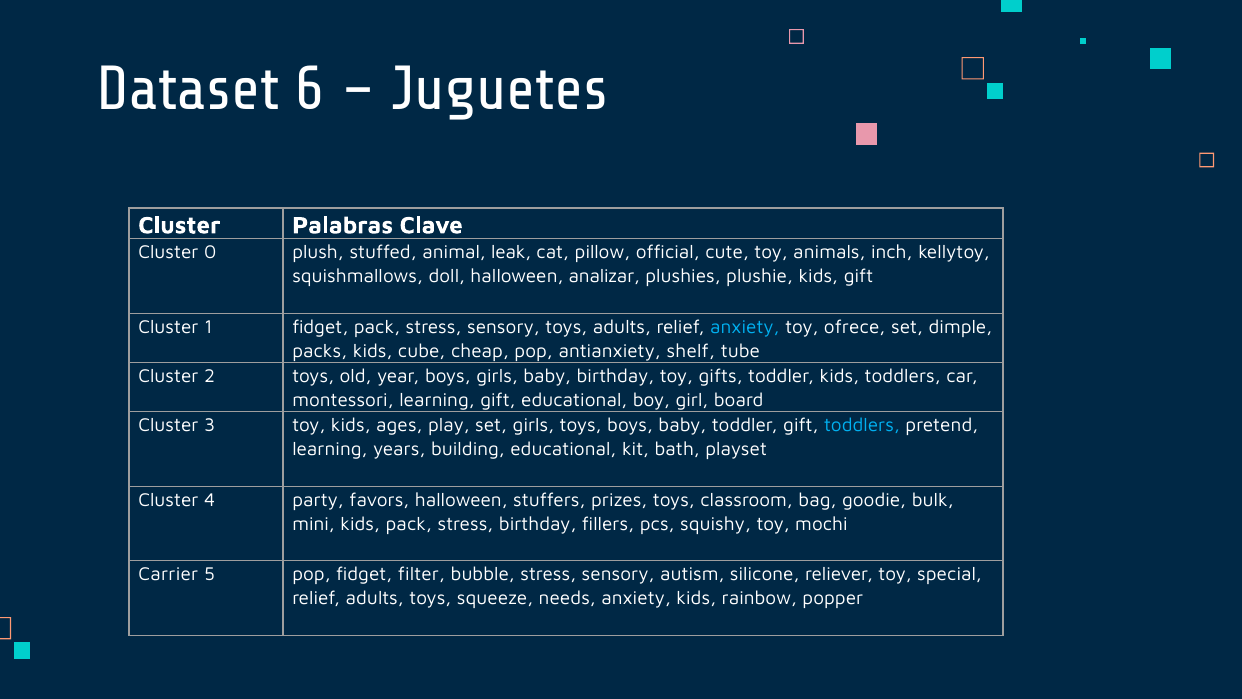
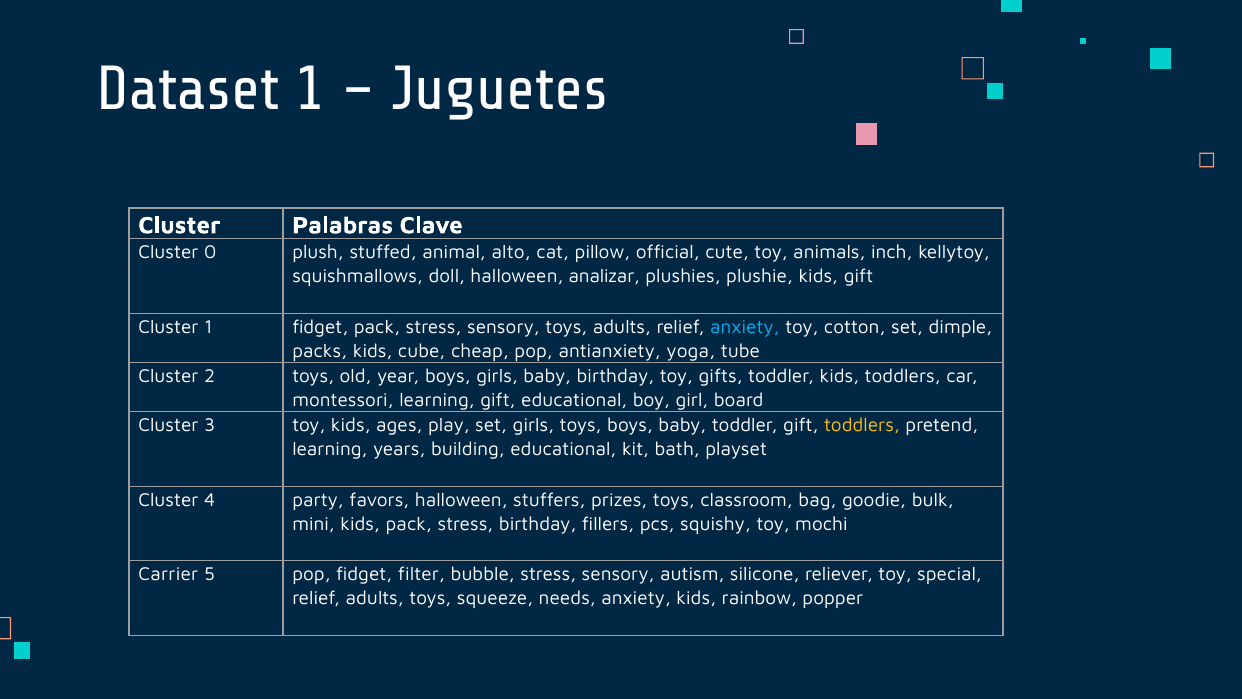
Dataset 6: 6 -> 1 (310, 89)
leak: leak -> alto (511, 252)
ofrece: ofrece -> cotton (855, 327)
shelf: shelf -> yoga (691, 351)
toddlers colour: light blue -> yellow (862, 425)
